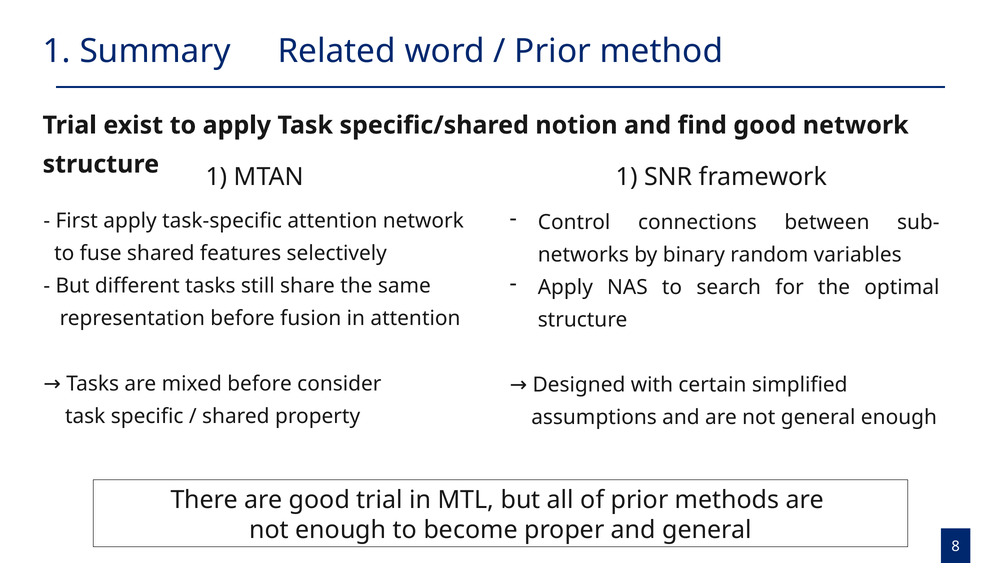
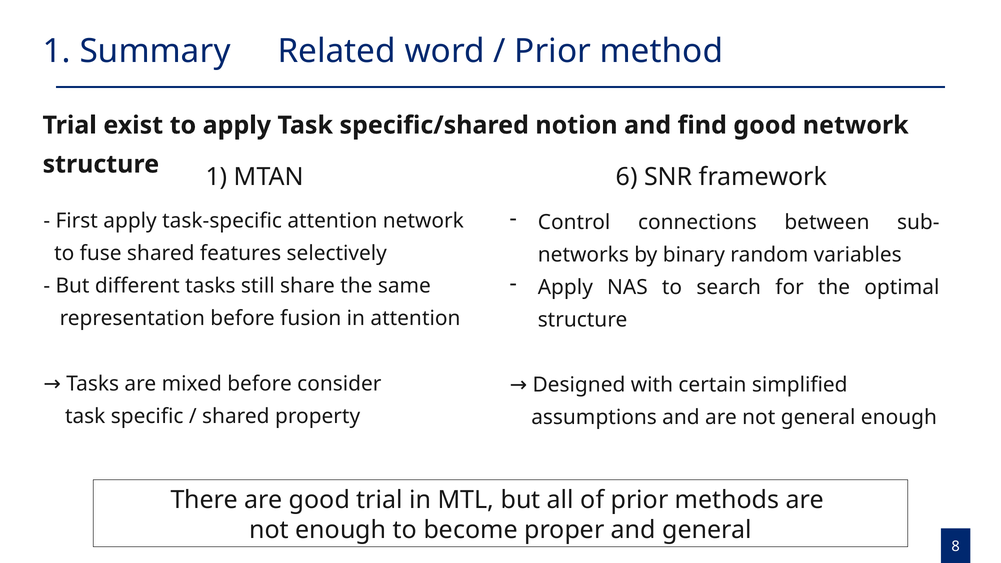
MTAN 1: 1 -> 6 (627, 177)
